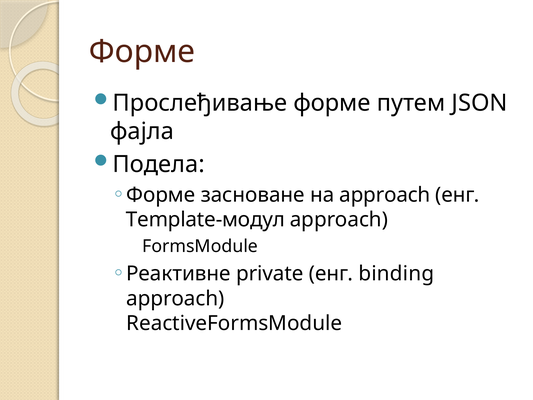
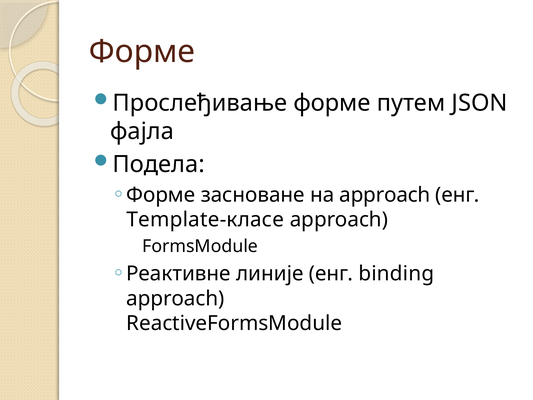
Template-модул: Template-модул -> Template-класе (205, 220)
private: private -> линије (270, 273)
